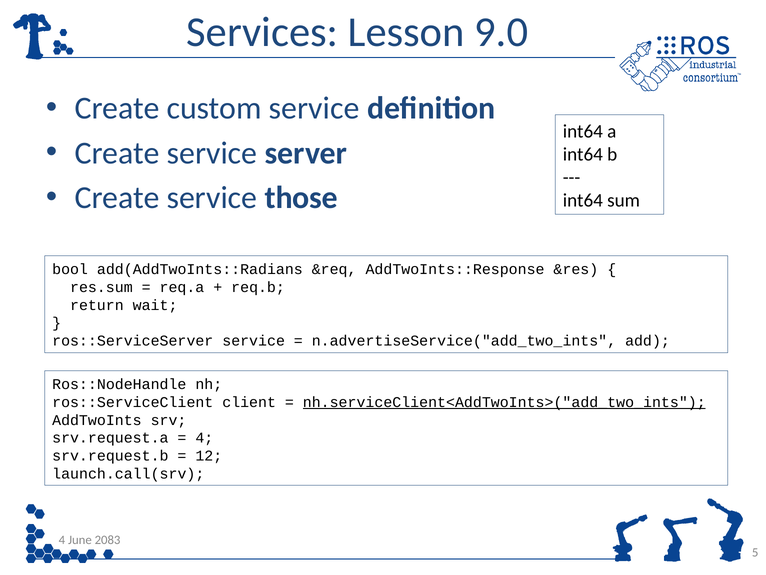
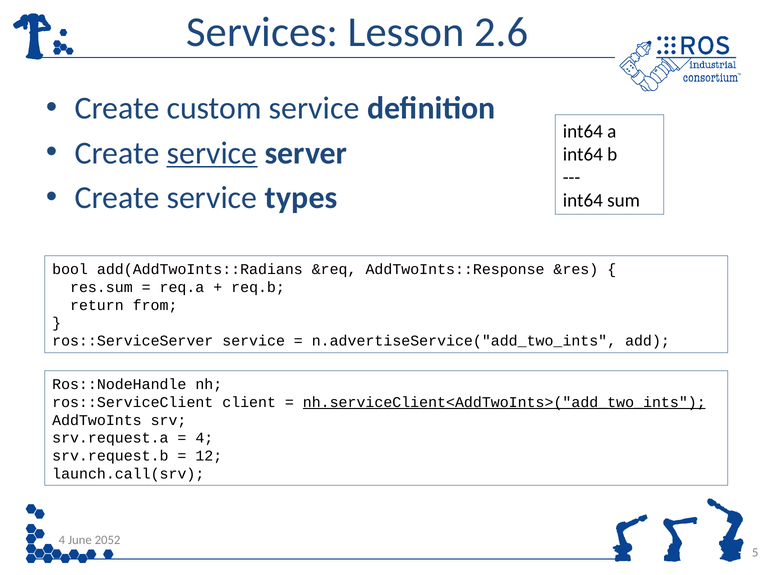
9.0: 9.0 -> 2.6 (501, 32)
service underline: none -> present (212, 153)
those: those -> types (301, 198)
wait: wait -> from (155, 305)
2083: 2083 -> 2052 (108, 540)
